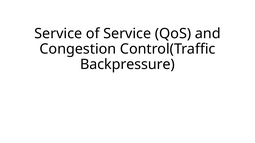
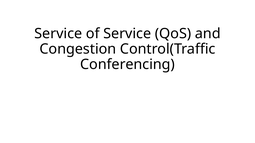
Backpressure: Backpressure -> Conferencing (127, 65)
